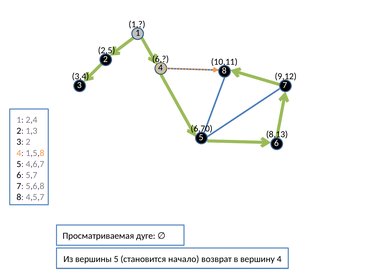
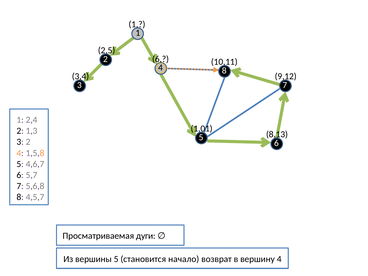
6,70: 6,70 -> 1,01 (202, 129)
дуге: дуге -> дуги (146, 236)
